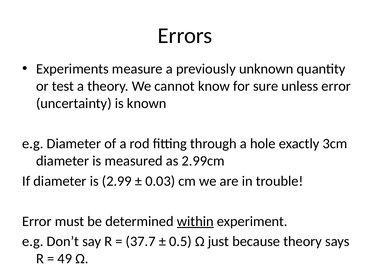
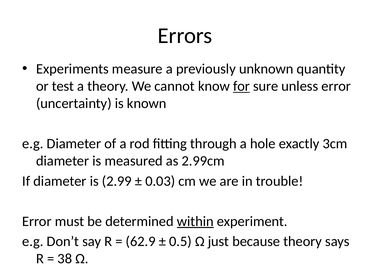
for underline: none -> present (242, 86)
37.7: 37.7 -> 62.9 (141, 242)
49: 49 -> 38 (65, 259)
